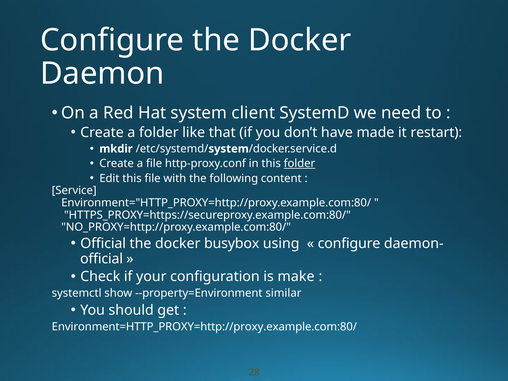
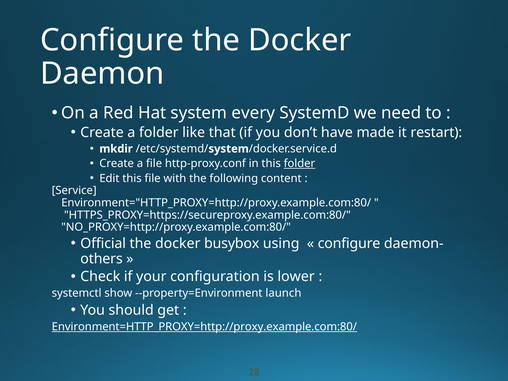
client: client -> every (253, 113)
official: official -> others (102, 259)
make: make -> lower (296, 277)
similar: similar -> launch (283, 293)
Environment=HTTP_PROXY=http://proxy.example.com:80/ underline: none -> present (204, 327)
